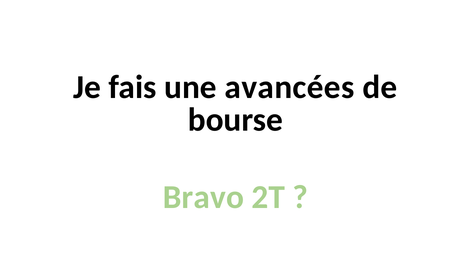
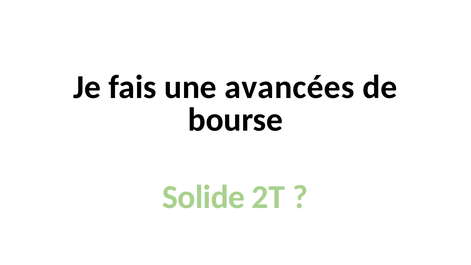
Bravo: Bravo -> Solide (204, 197)
